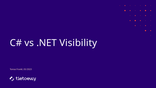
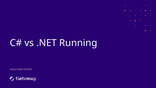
Visibility: Visibility -> Running (78, 43)
